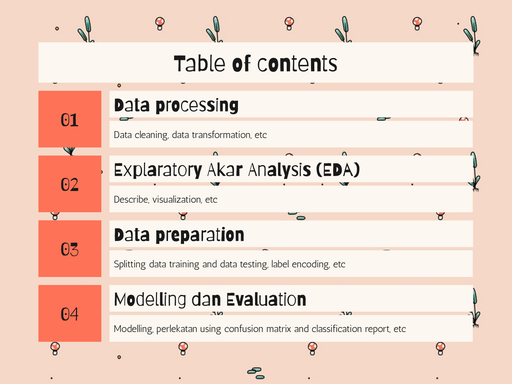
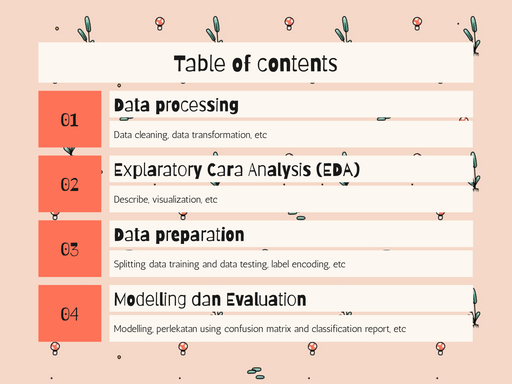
Akar: Akar -> Cara (225, 170)
